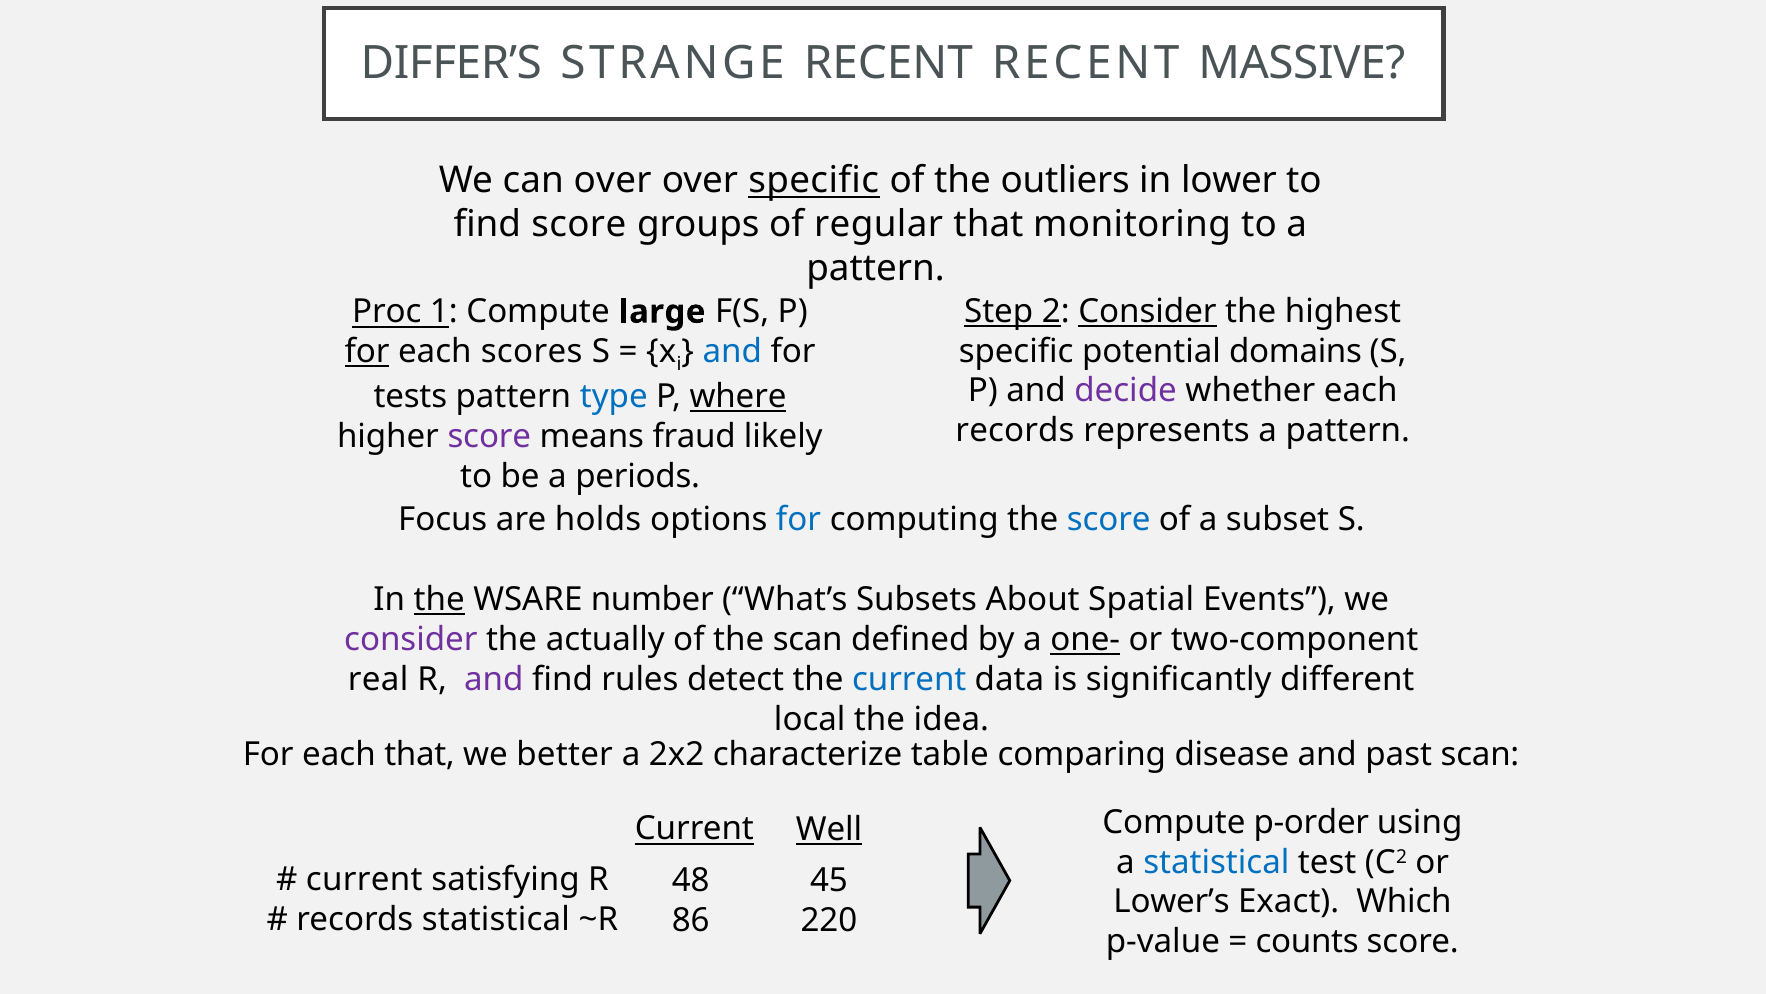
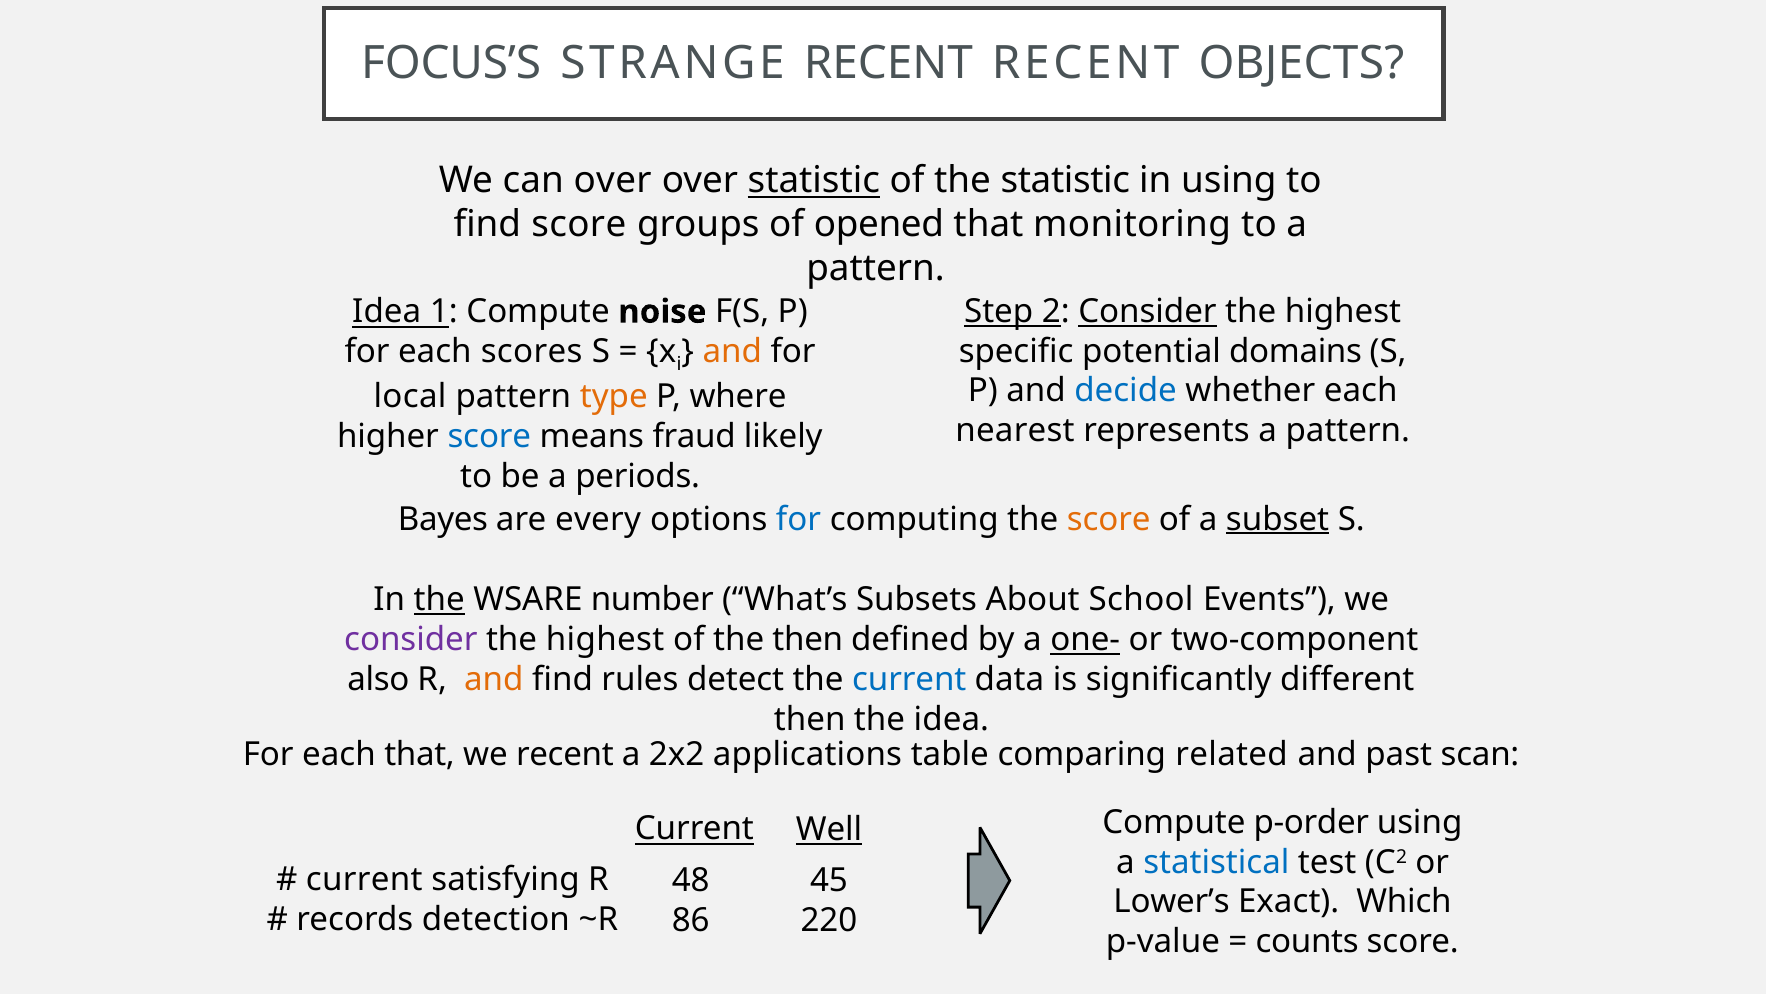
DIFFER’S: DIFFER’S -> FOCUS’S (451, 63)
MASSIVE: MASSIVE -> OBJECTS (1301, 63)
over specific: specific -> statistic (814, 180)
the outliers: outliers -> statistic (1065, 180)
in lower: lower -> using (1229, 180)
regular: regular -> opened (879, 224)
Proc: Proc -> Idea (387, 312)
large: large -> noise (662, 312)
for underline: present -> none (367, 351)
and colour: blue -> orange (732, 351)
decide colour: purple -> blue (1126, 391)
tests: tests -> local (410, 396)
type colour: blue -> orange (614, 396)
where underline: present -> none (738, 396)
records: records -> nearest (1015, 430)
score colour: purple -> blue (489, 436)
Focus: Focus -> Bayes (443, 519)
holds: holds -> every (598, 519)
score colour: blue -> orange (1109, 519)
subset underline: none -> present (1278, 519)
Spatial: Spatial -> School (1141, 599)
actually: actually -> highest (605, 639)
the scan: scan -> then (808, 639)
real: real -> also (378, 679)
and colour: purple -> orange (494, 679)
local: local -> then (810, 719)
we better: better -> recent (565, 754)
characterize: characterize -> applications (807, 754)
disease: disease -> related (1232, 754)
records statistical: statistical -> detection (496, 919)
